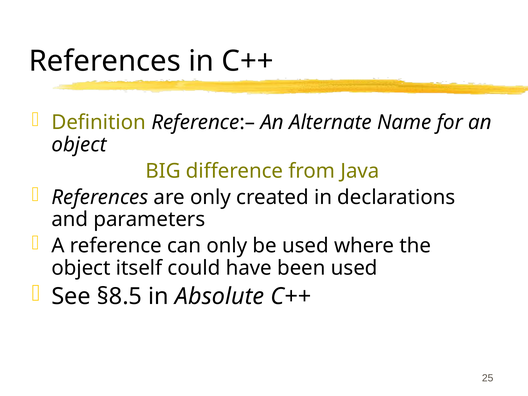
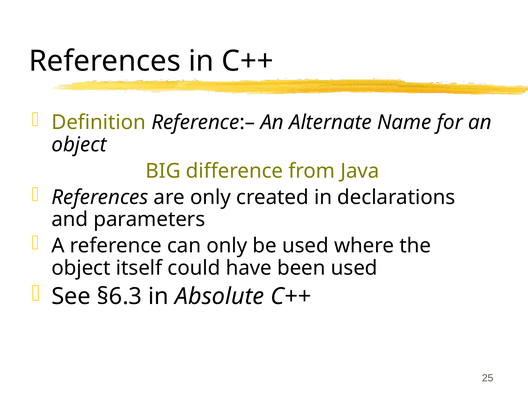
§8.5: §8.5 -> §6.3 (120, 296)
